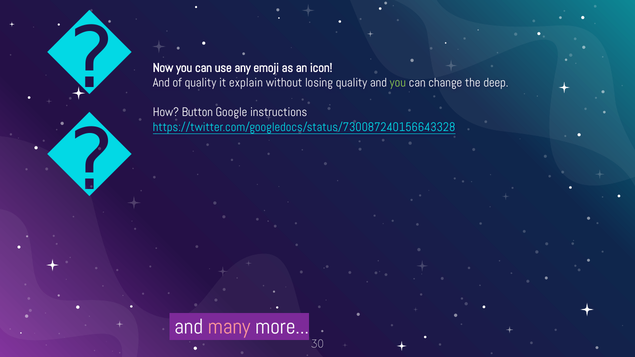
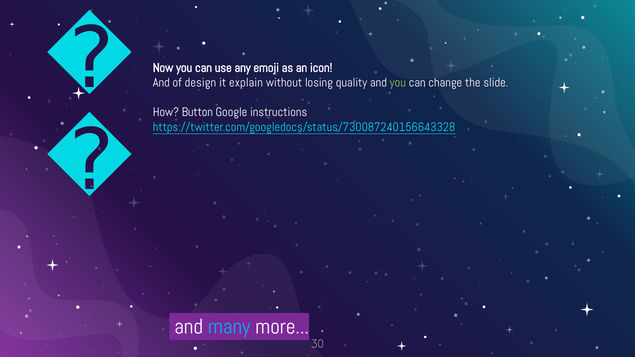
of quality: quality -> design (200, 83)
deep: deep -> slide (496, 83)
many colour: pink -> light blue (229, 327)
